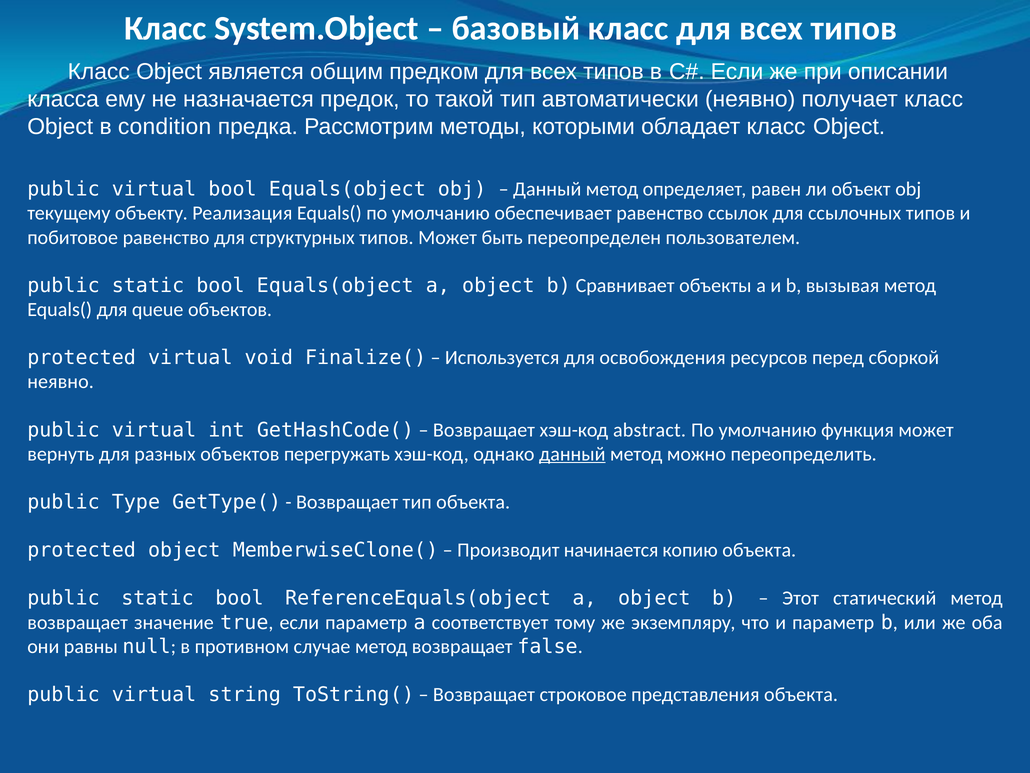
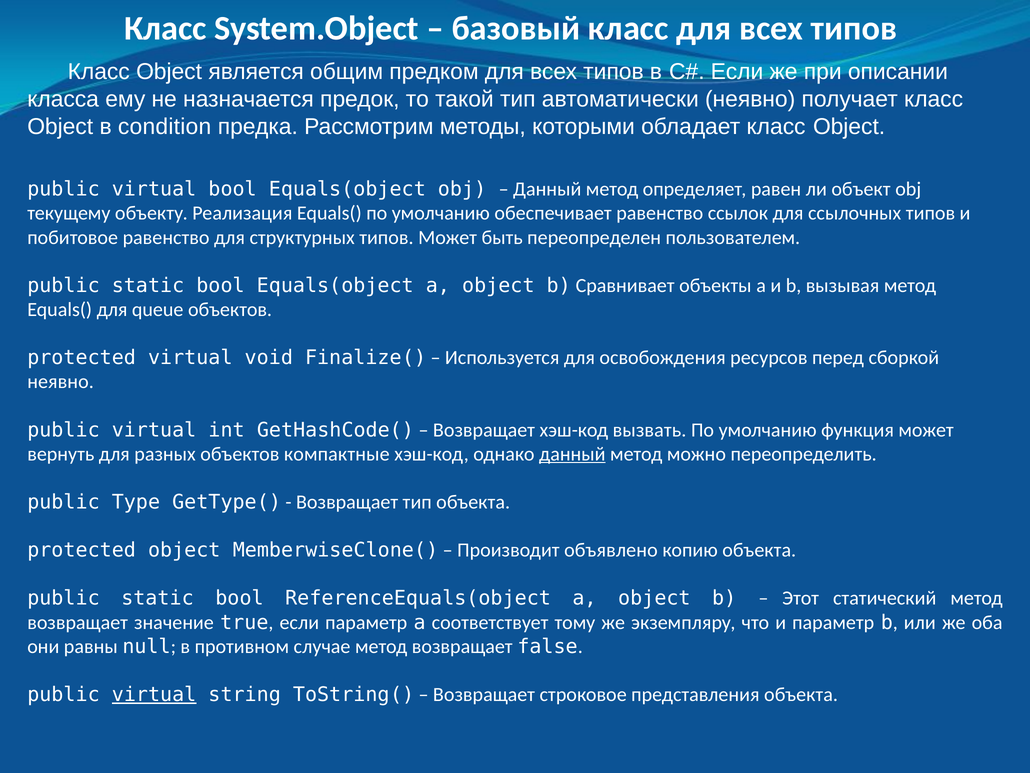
abstract: abstract -> вызвать (650, 430)
перегружать: перегружать -> компактные (337, 454)
начинается: начинается -> объявлено (611, 550)
virtual underline: none -> present (154, 694)
